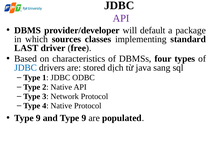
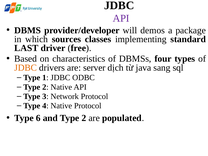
default: default -> demos (153, 30)
JDBC colour: blue -> orange (26, 68)
stored: stored -> server (94, 68)
9: 9 -> 6 (38, 118)
and Type 9: 9 -> 2 (84, 118)
